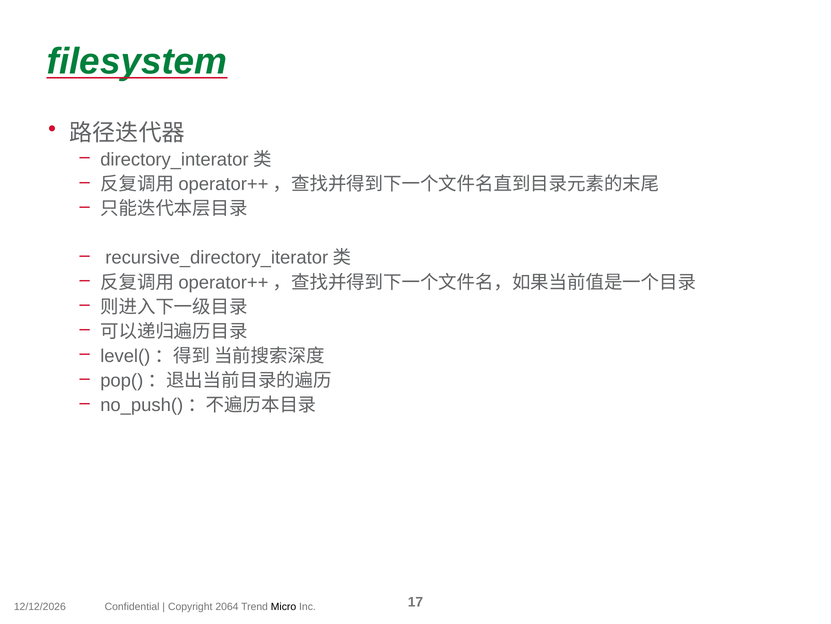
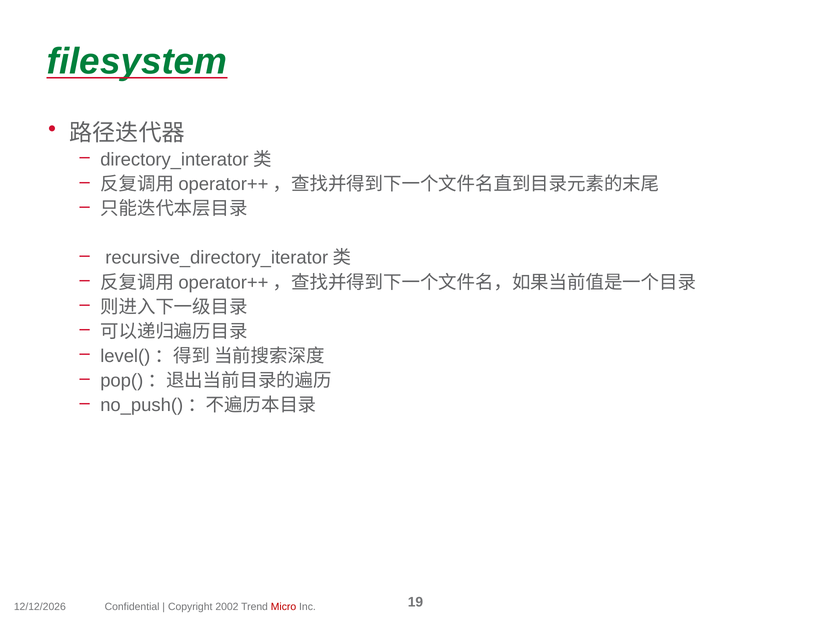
17: 17 -> 19 (415, 602)
2064: 2064 -> 2002 (227, 606)
Micro colour: black -> red (284, 606)
